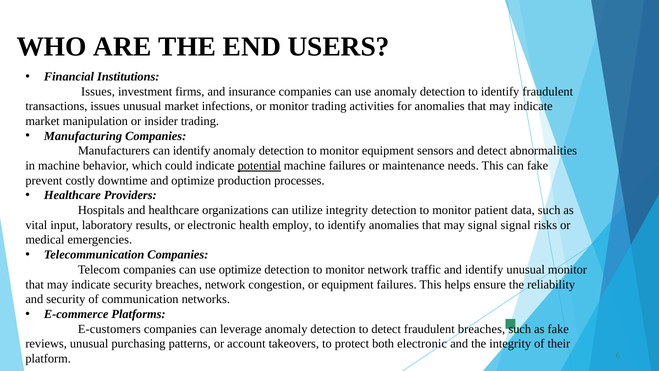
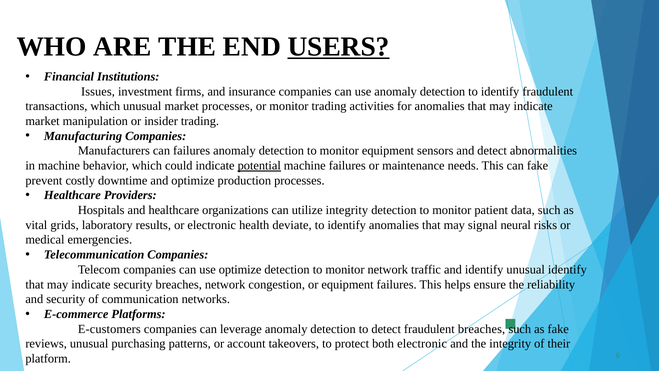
USERS underline: none -> present (339, 47)
transactions issues: issues -> which (105, 106)
market infections: infections -> processes (227, 106)
can identify: identify -> failures (192, 151)
input: input -> grids (65, 225)
employ: employ -> deviate (292, 225)
signal signal: signal -> neural (516, 225)
unusual monitor: monitor -> identify (567, 269)
